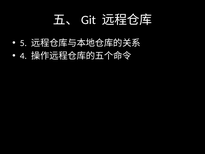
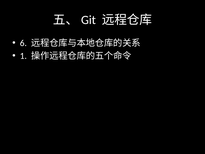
5: 5 -> 6 (23, 43)
4: 4 -> 1 (23, 56)
